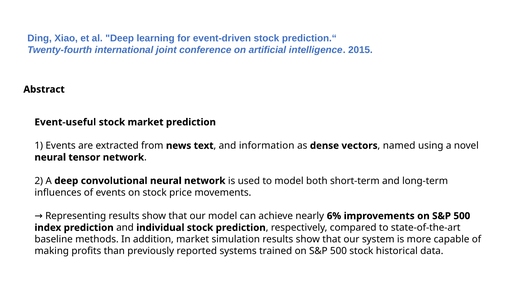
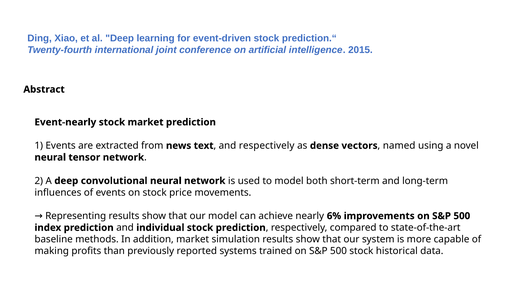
Event-useful: Event-useful -> Event-nearly (65, 122)
and information: information -> respectively (267, 146)
